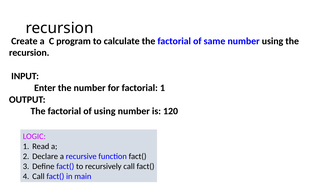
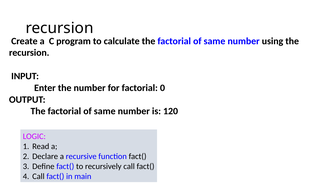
factorial 1: 1 -> 0 (162, 88)
using: using -> same (105, 112)
